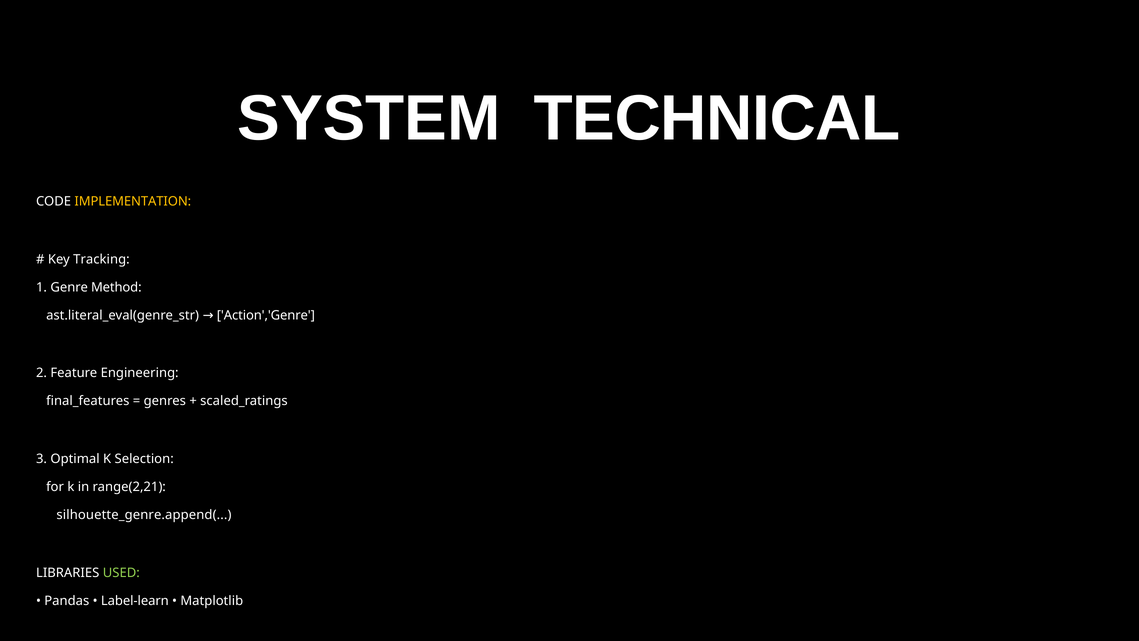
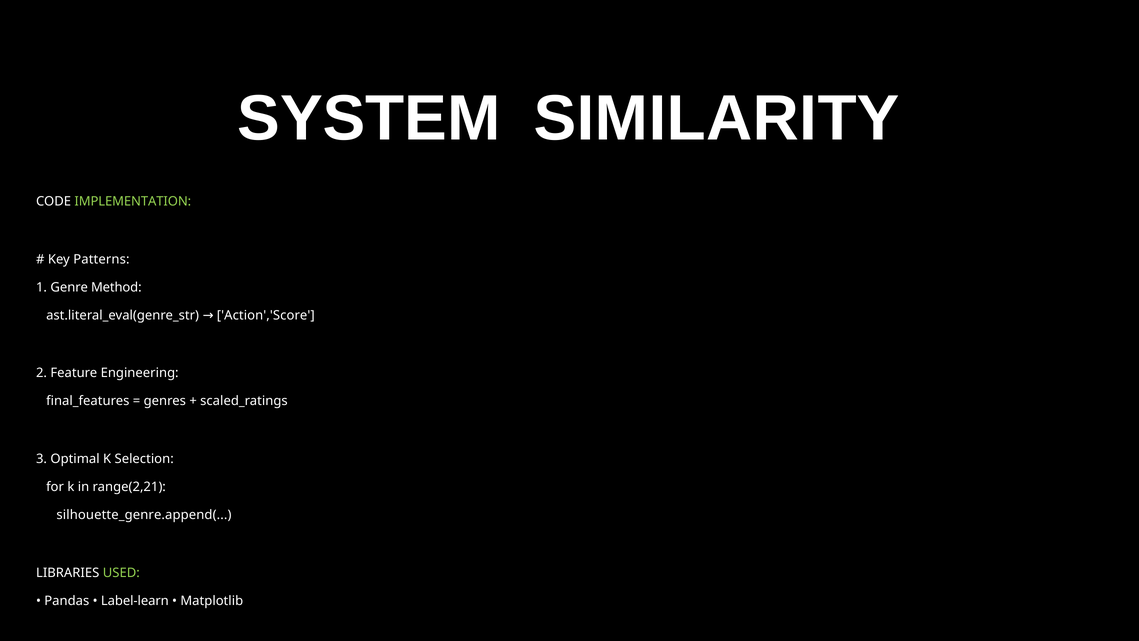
TECHNICAL: TECHNICAL -> SIMILARITY (717, 118)
IMPLEMENTATION colour: yellow -> light green (133, 201)
Tracking: Tracking -> Patterns (101, 259)
Action','Genre: Action','Genre -> Action','Score (266, 315)
